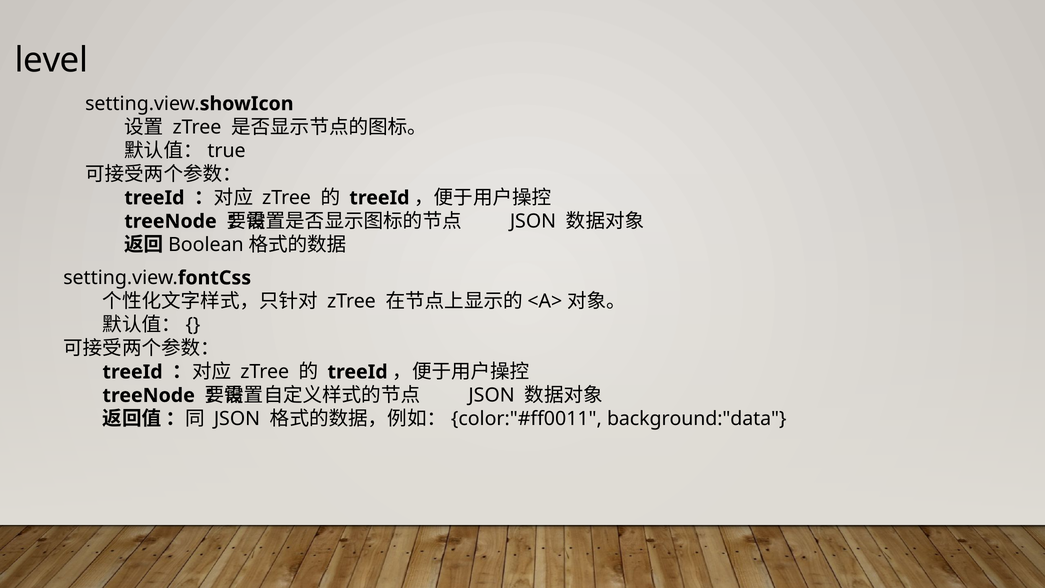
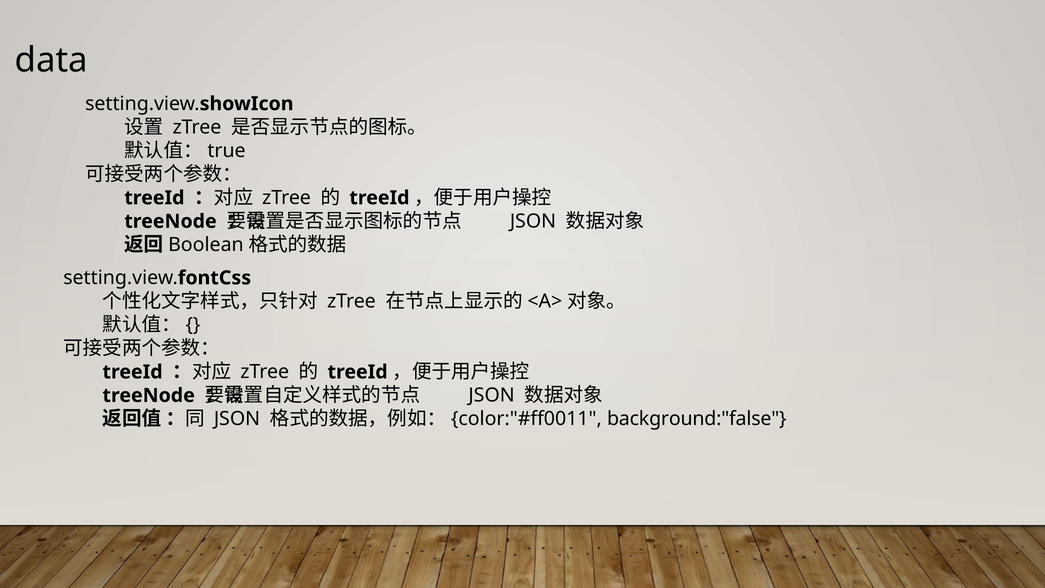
level: level -> data (51, 60)
background:"data: background:"data -> background:"false (697, 419)
